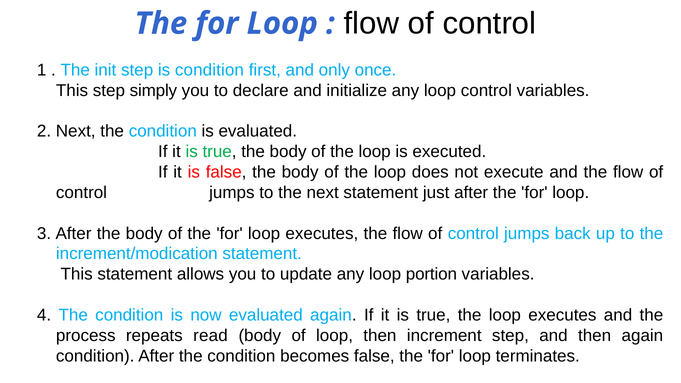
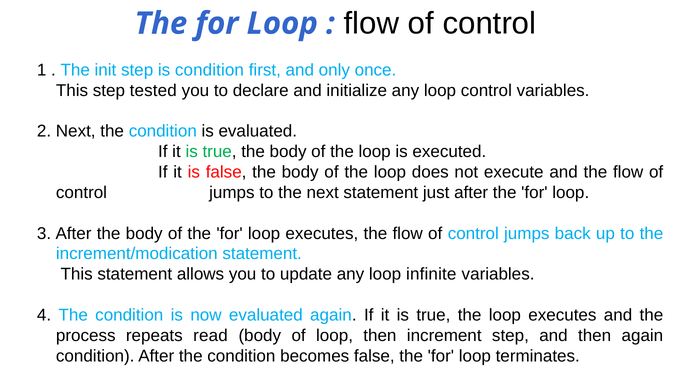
simply: simply -> tested (153, 90)
portion: portion -> infinite (431, 274)
